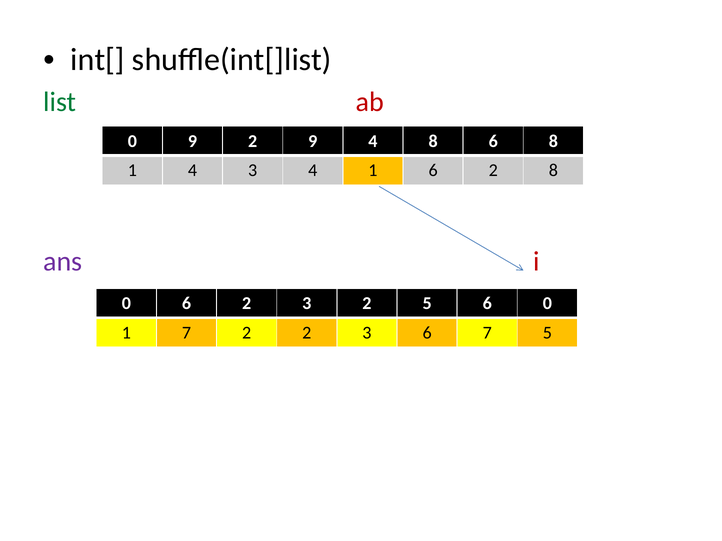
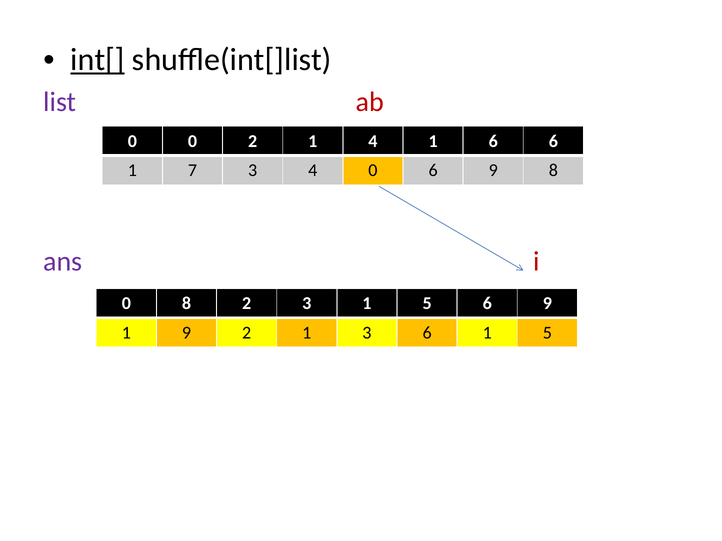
int[ underline: none -> present (98, 60)
list colour: green -> purple (60, 102)
0 9: 9 -> 0 (192, 141)
9: 9 -> 1 (313, 141)
4 8: 8 -> 1 (433, 141)
6 8: 8 -> 6 (553, 141)
1 4: 4 -> 7 (192, 170)
4 1: 1 -> 0 (373, 170)
2: 2 -> 9 (493, 170)
0 6: 6 -> 8 (186, 304)
3 2: 2 -> 1 (367, 304)
5 6 0: 0 -> 9 (547, 304)
1 7: 7 -> 9 (186, 333)
2: 2 -> 1 (307, 333)
3 6 7: 7 -> 1 (487, 333)
